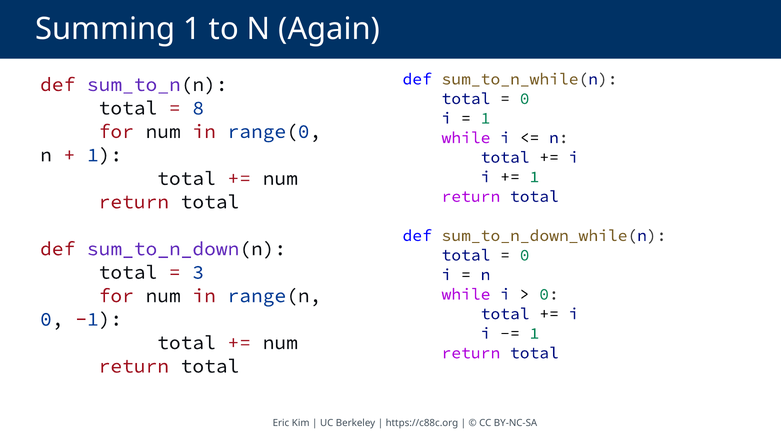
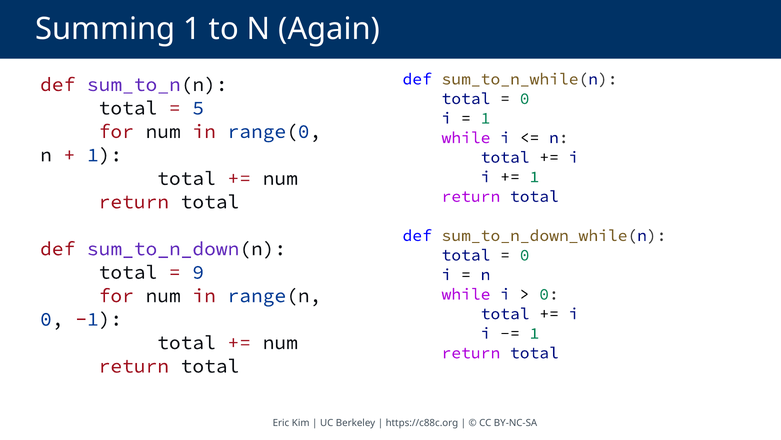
8: 8 -> 5 (198, 108)
3: 3 -> 9 (198, 272)
